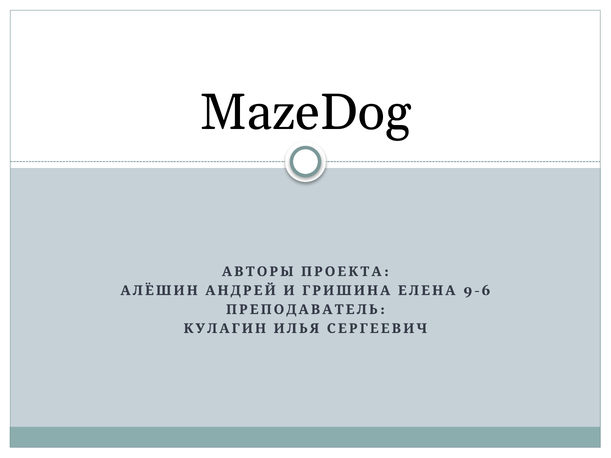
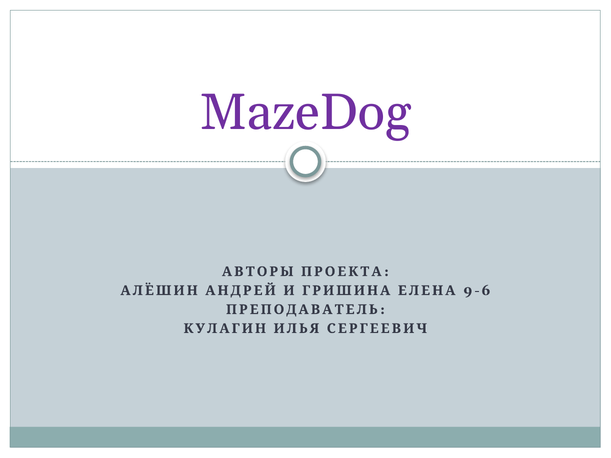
MazeDog colour: black -> purple (305, 113)
